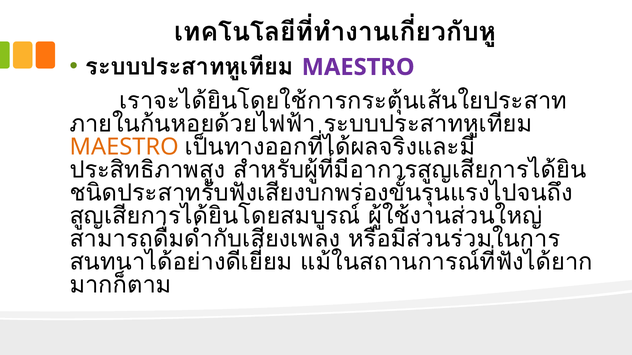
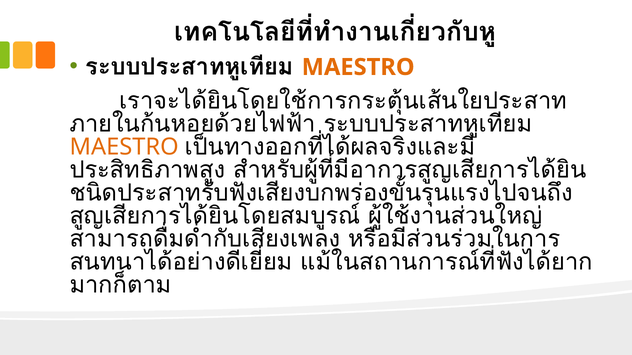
MAESTRO colour: purple -> orange (358, 67)
